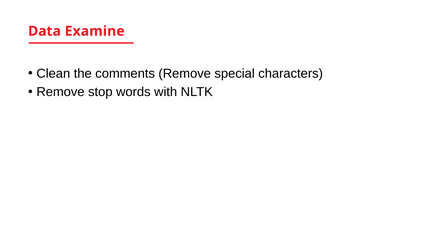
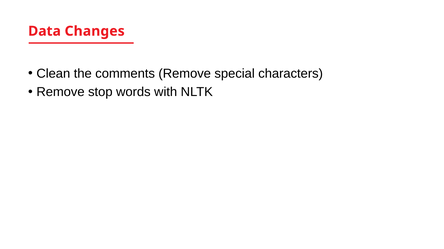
Examine: Examine -> Changes (95, 31)
